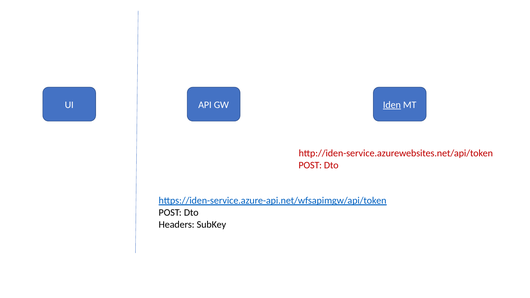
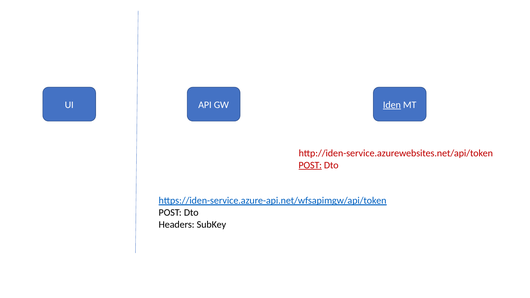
POST underline: none -> present (310, 165)
